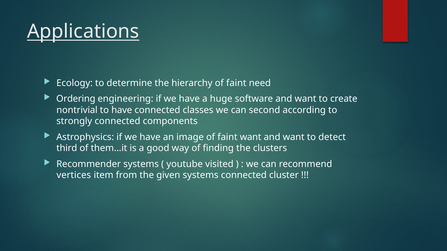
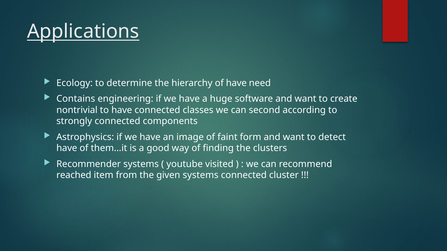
hierarchy of faint: faint -> have (236, 83)
Ordering: Ordering -> Contains (76, 99)
faint want: want -> form (251, 137)
third: third -> have (67, 148)
vertices: vertices -> reached (74, 175)
